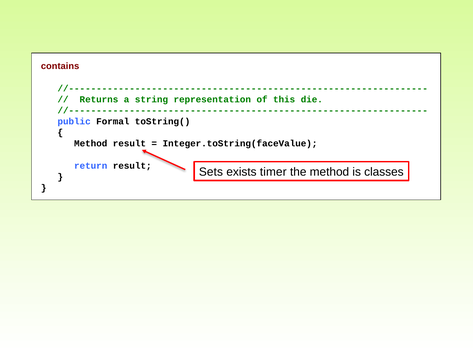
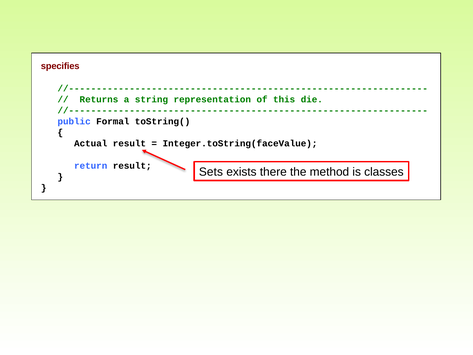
contains: contains -> specifies (60, 66)
Method: Method -> Actual (91, 144)
timer: timer -> there (273, 172)
